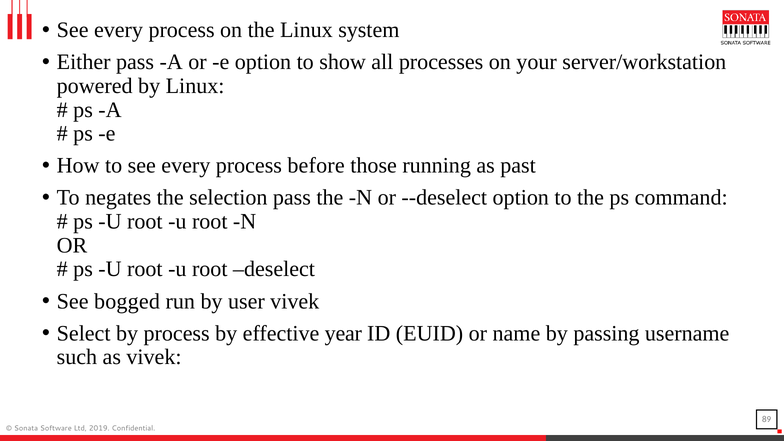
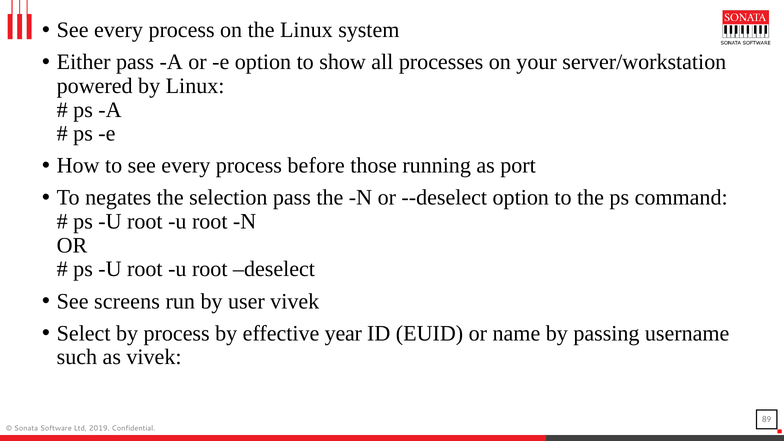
past: past -> port (518, 166)
bogged: bogged -> screens (127, 301)
